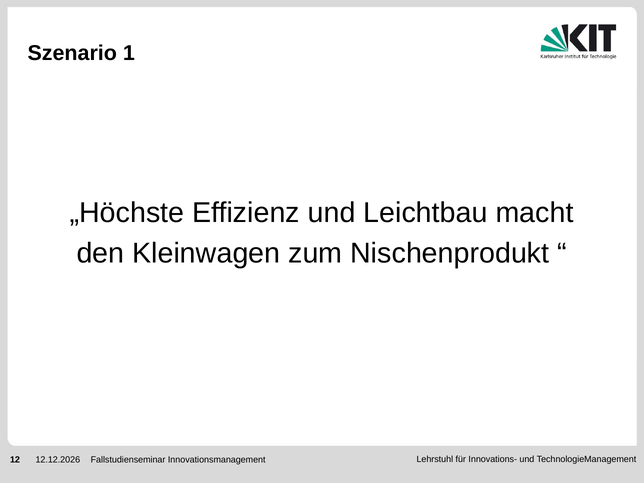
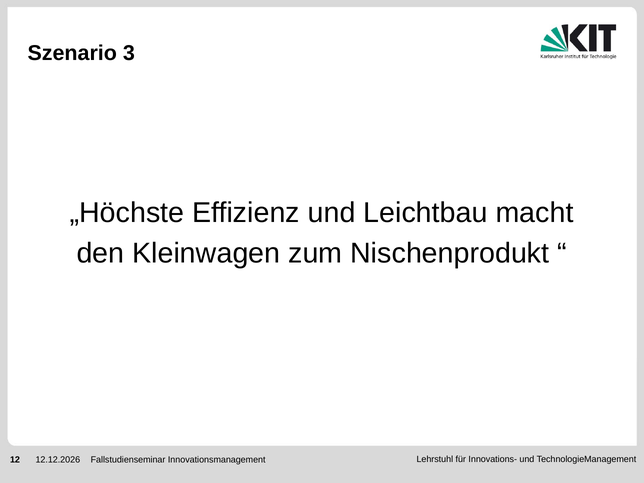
1: 1 -> 3 (129, 53)
